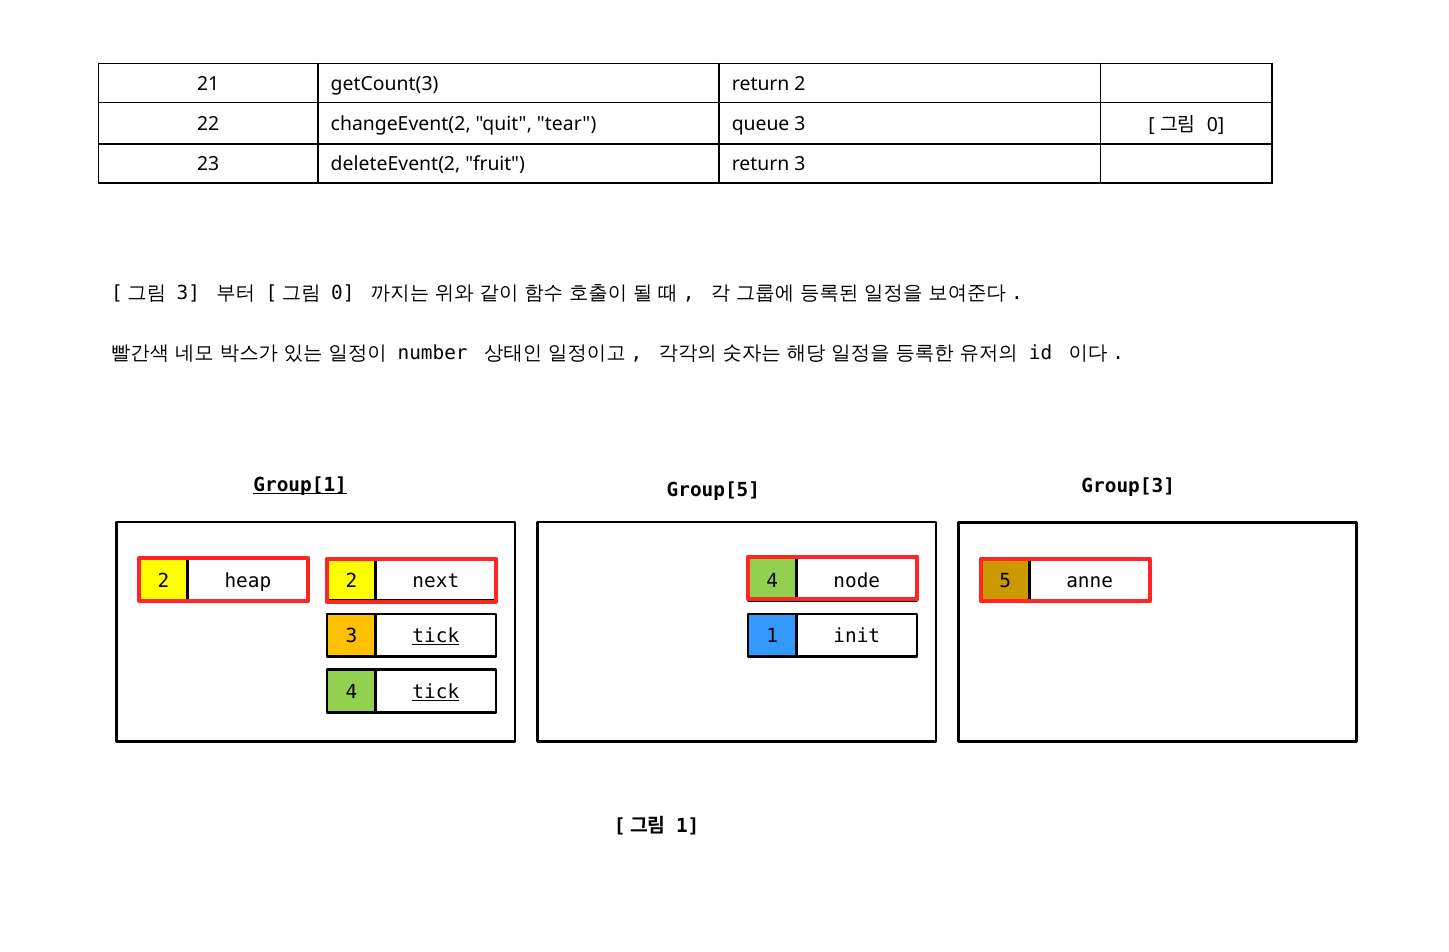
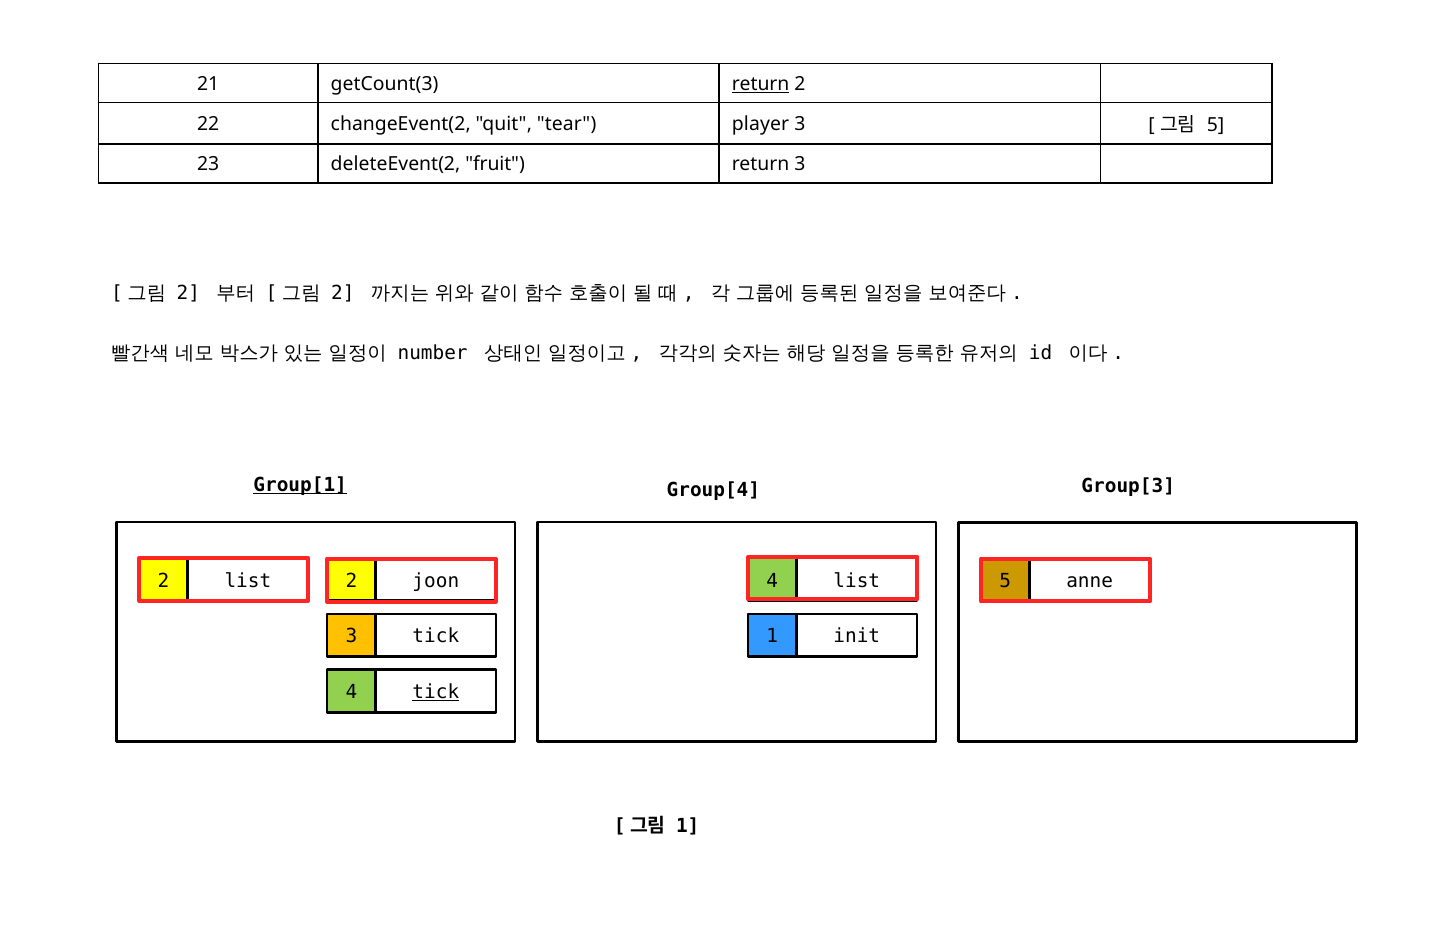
return underline: none -> present (761, 84)
queue: queue -> player (760, 124)
0: 0 -> 5 (1216, 125)
3: 3 -> 2 (188, 293)
0: 0 -> 2 (343, 293)
Group[5: Group[5 -> Group[4 (713, 490)
2 heap: heap -> list (248, 580)
next: next -> joon (436, 580)
4 node: node -> list (857, 580)
tick underline: present -> none (436, 636)
